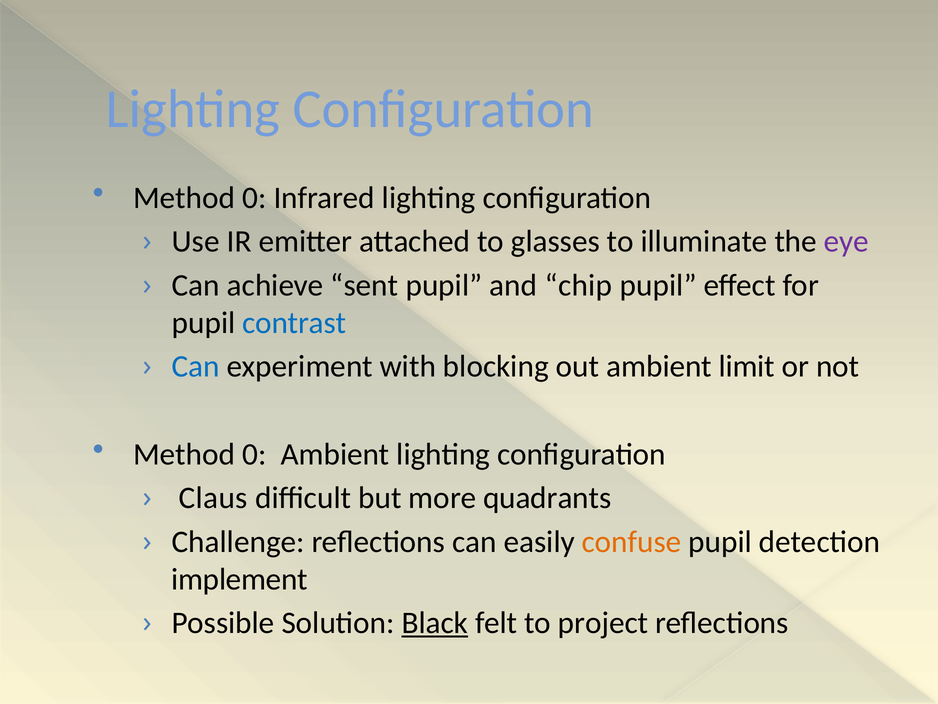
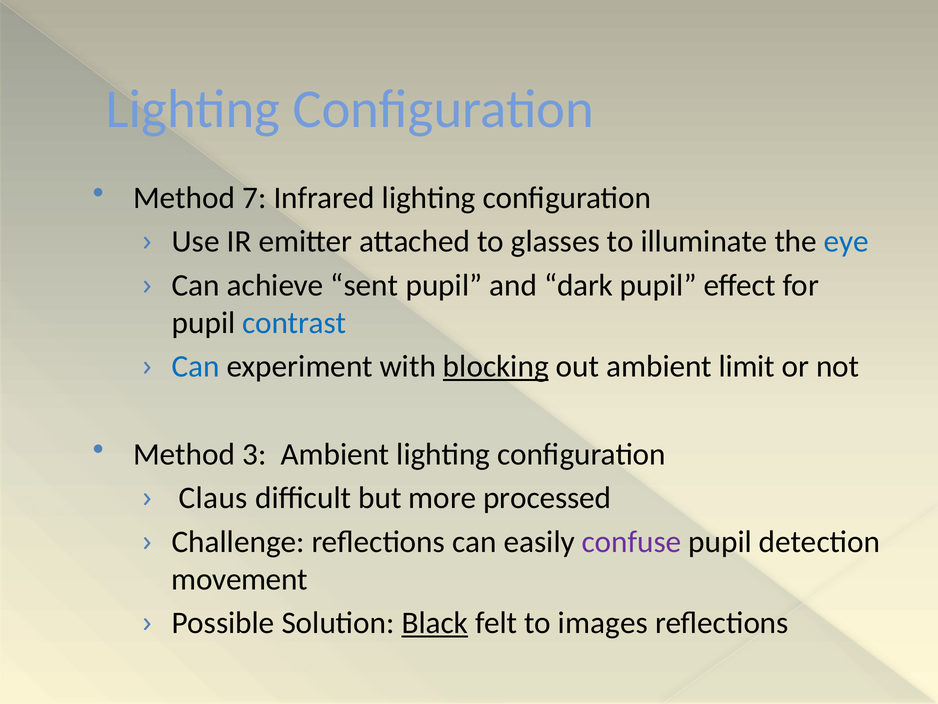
0: 0 -> 7 (254, 198)
eye colour: purple -> blue (846, 241)
chip: chip -> dark (579, 285)
blocking underline: none -> present (496, 366)
0: 0 -> 3 (254, 454)
quadrants: quadrants -> processed (547, 498)
confuse colour: orange -> purple (632, 541)
implement: implement -> movement (240, 579)
project: project -> images (603, 623)
